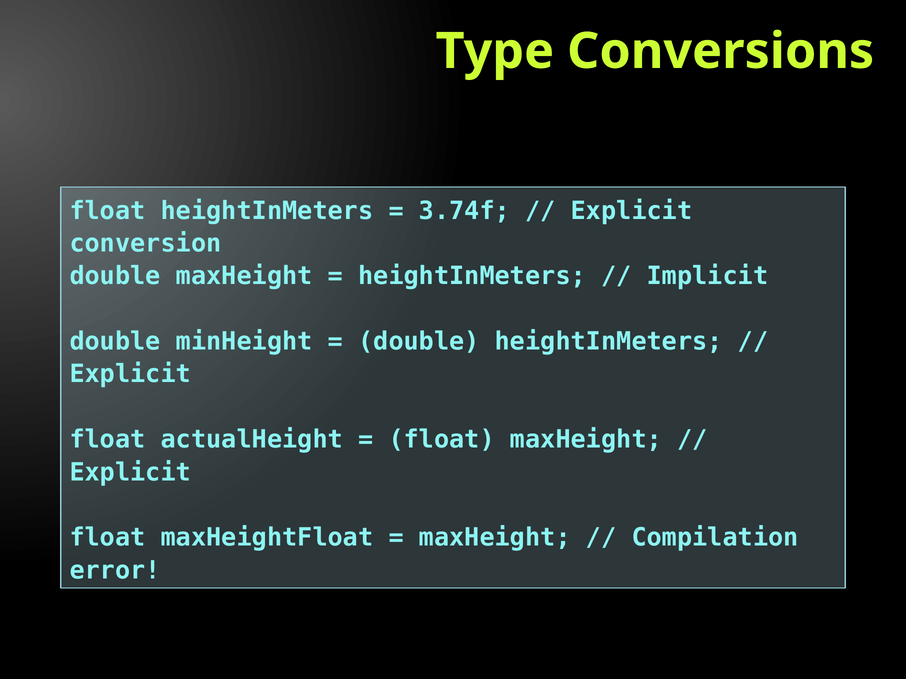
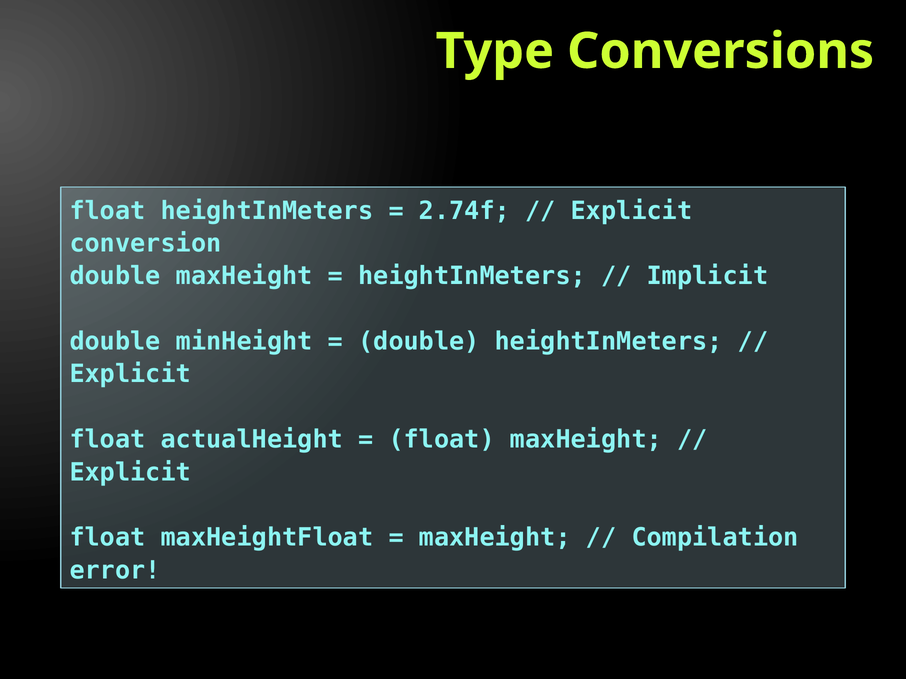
3.74f: 3.74f -> 2.74f (464, 211)
